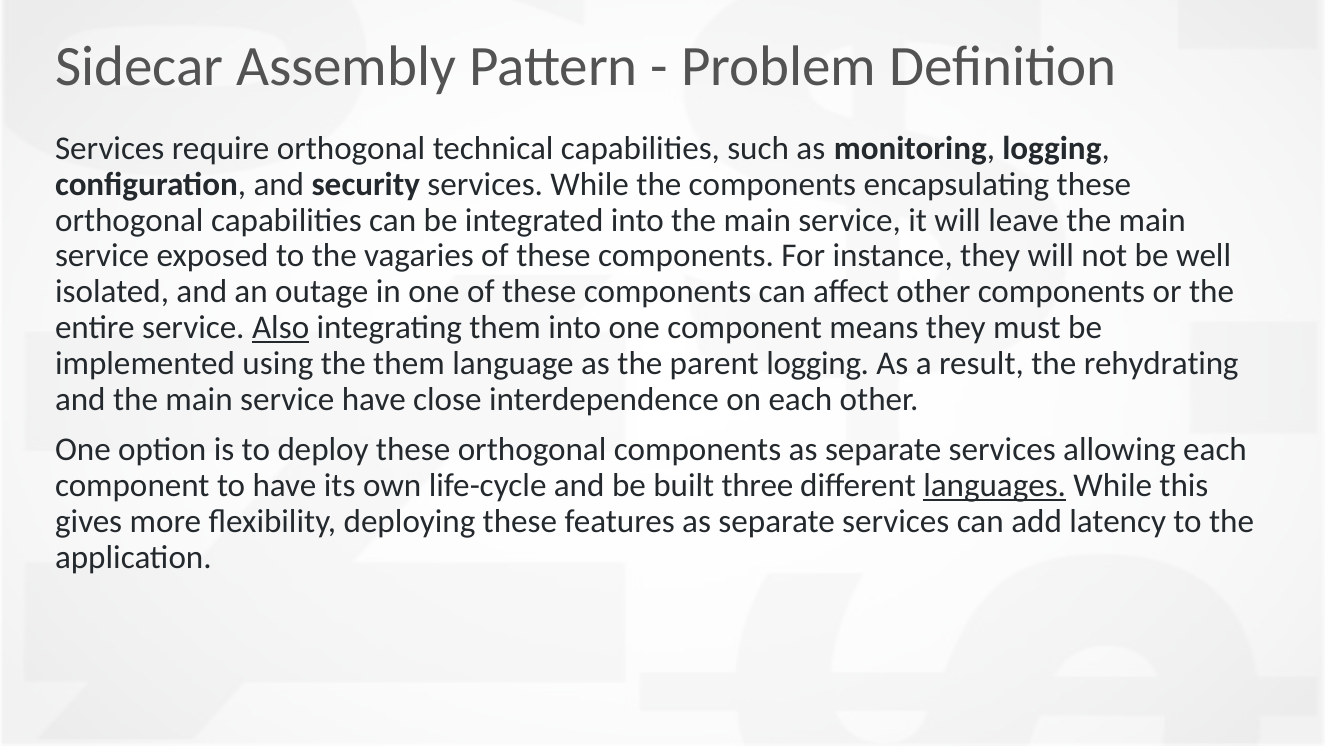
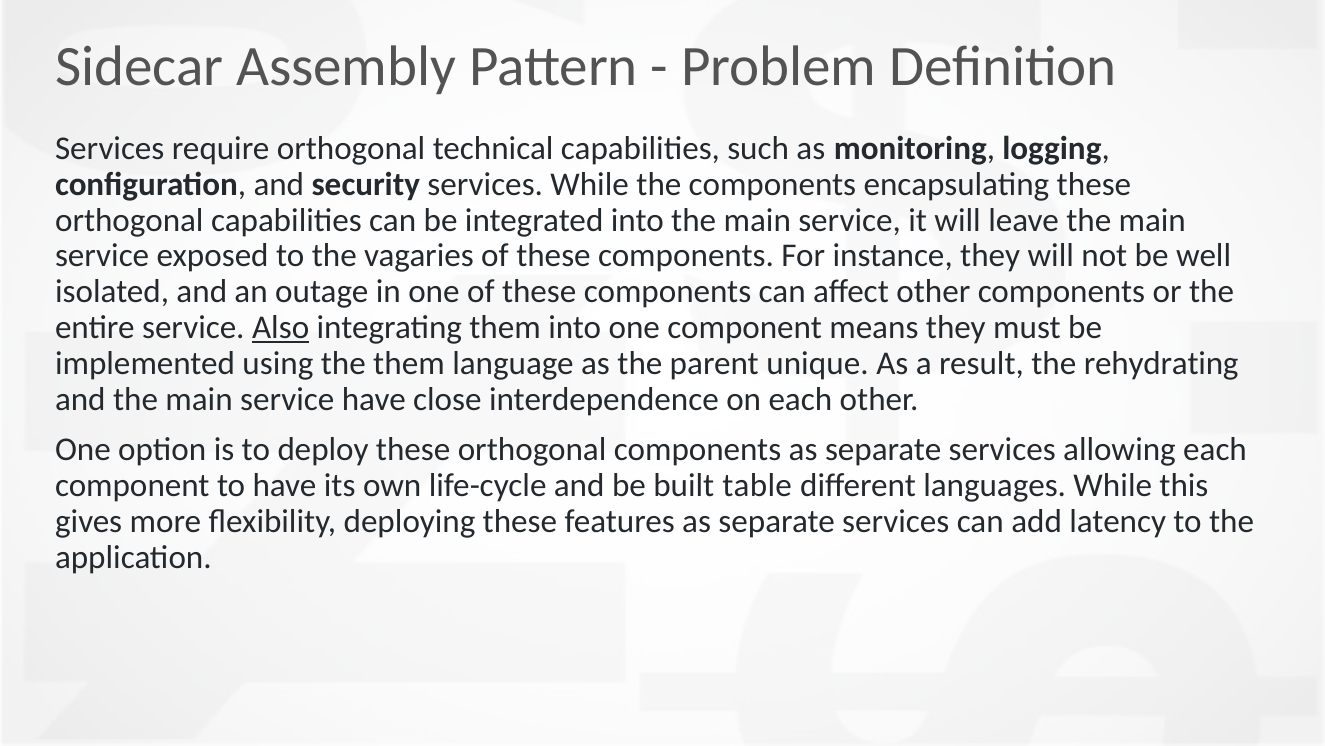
parent logging: logging -> unique (818, 363)
three: three -> table (757, 485)
languages underline: present -> none (995, 485)
